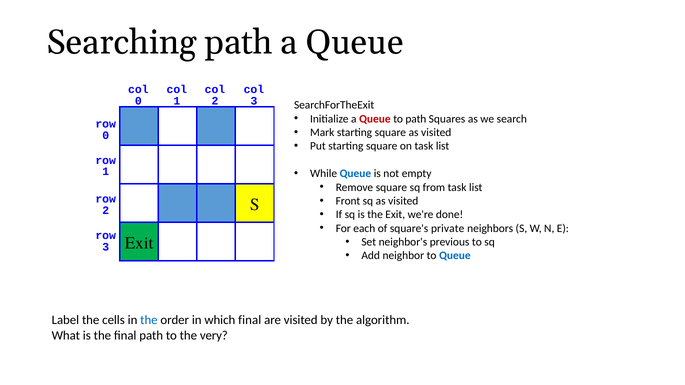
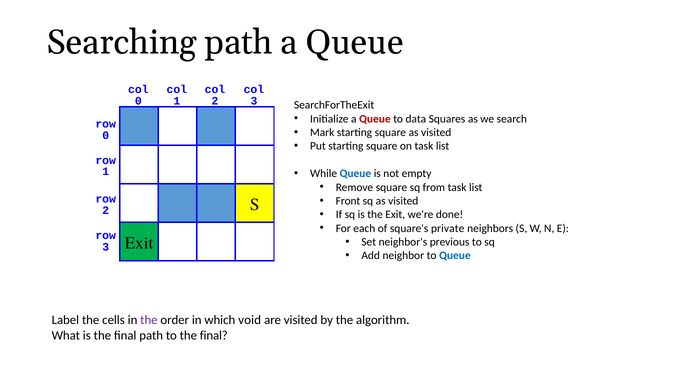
to path: path -> data (416, 119)
the colour: blue -> purple (149, 320)
which final: final -> void (250, 320)
to the very: very -> final (214, 336)
